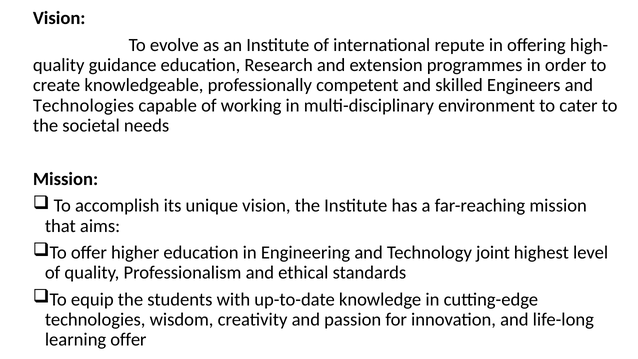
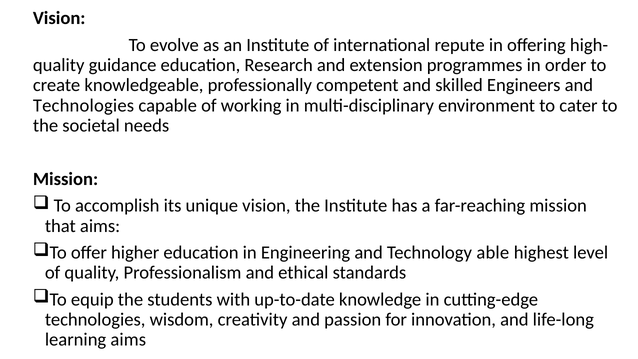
joint: joint -> able (493, 253)
learning offer: offer -> aims (128, 340)
